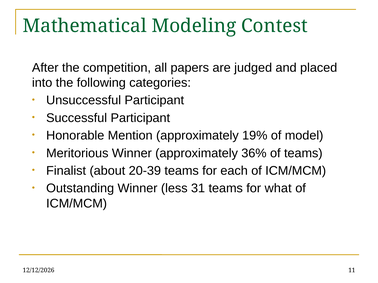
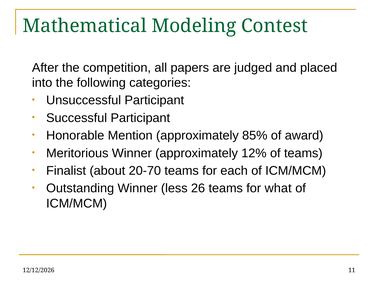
19%: 19% -> 85% (255, 136)
model: model -> award (304, 136)
36%: 36% -> 12% (254, 153)
20-39: 20-39 -> 20-70 (145, 171)
31: 31 -> 26 (198, 189)
